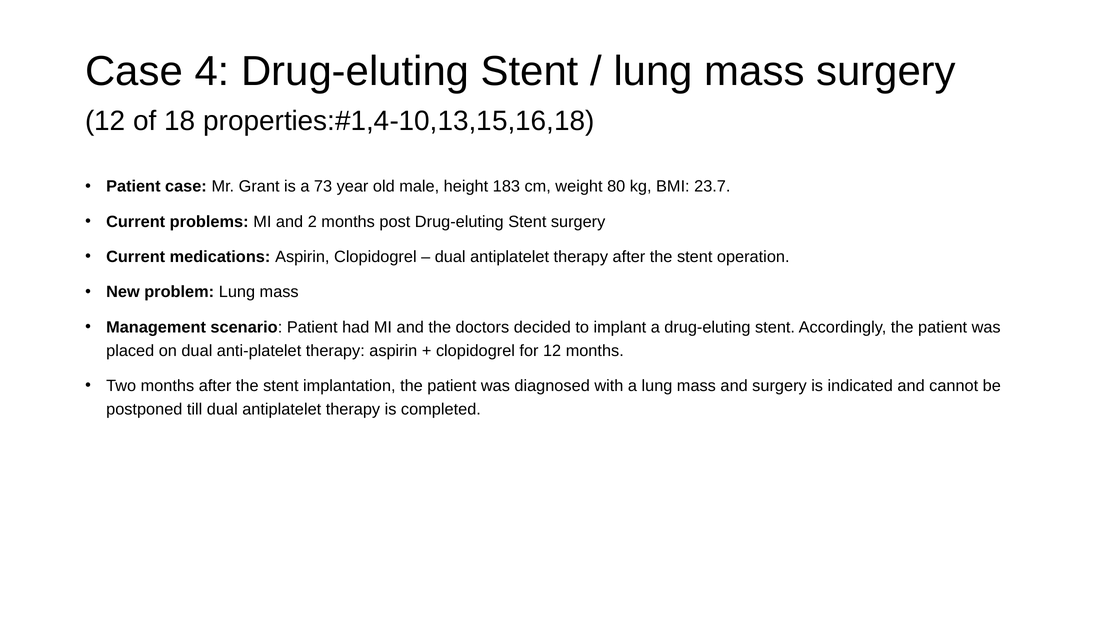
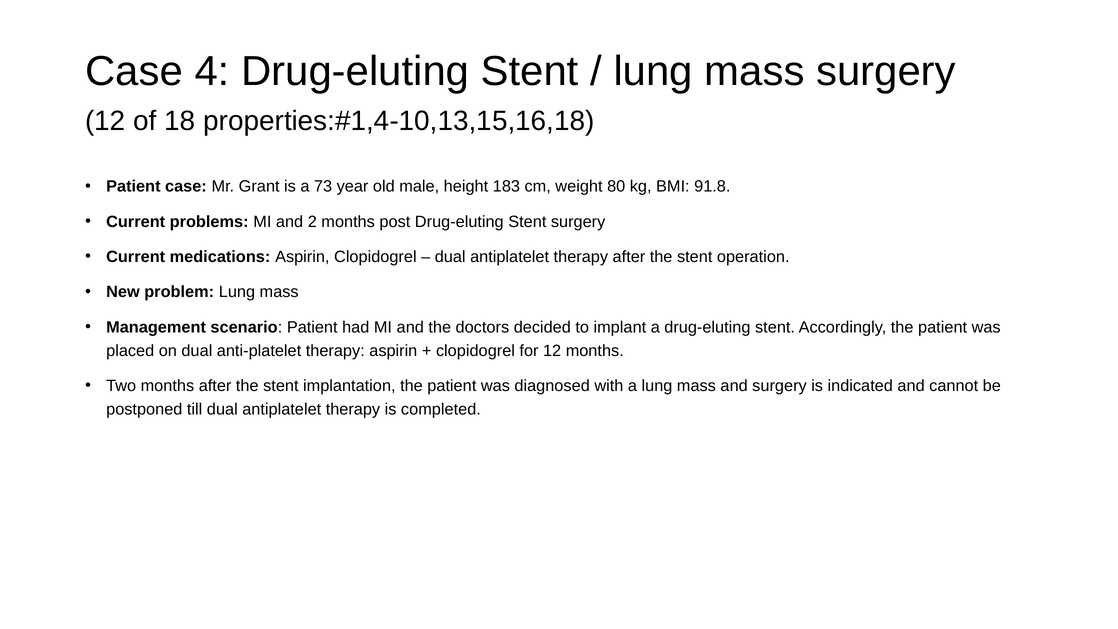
23.7: 23.7 -> 91.8 (712, 186)
